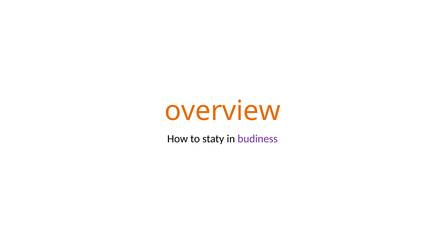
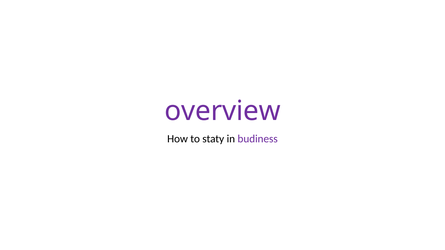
overview colour: orange -> purple (223, 111)
